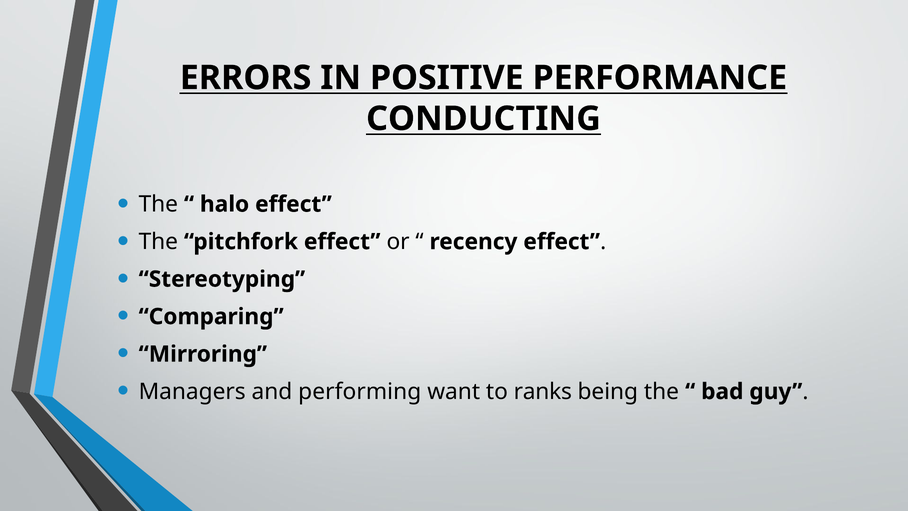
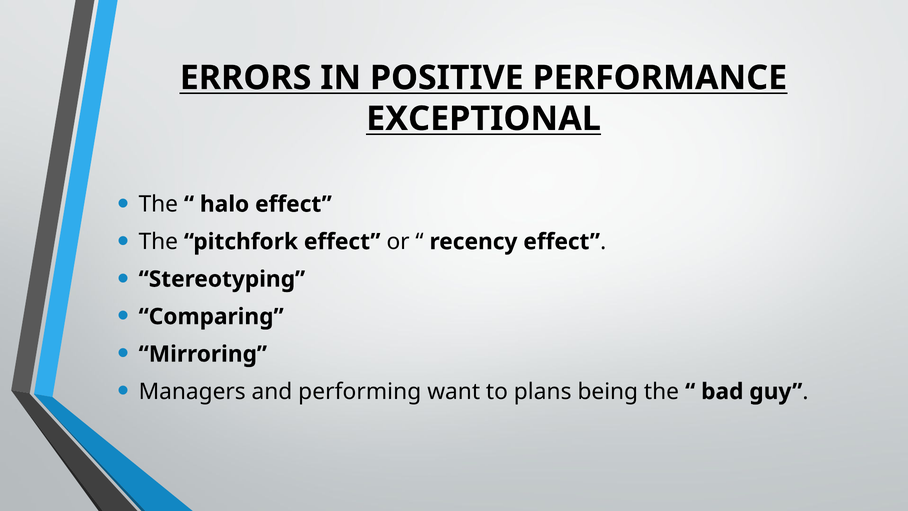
CONDUCTING: CONDUCTING -> EXCEPTIONAL (483, 119)
ranks: ranks -> plans (543, 391)
